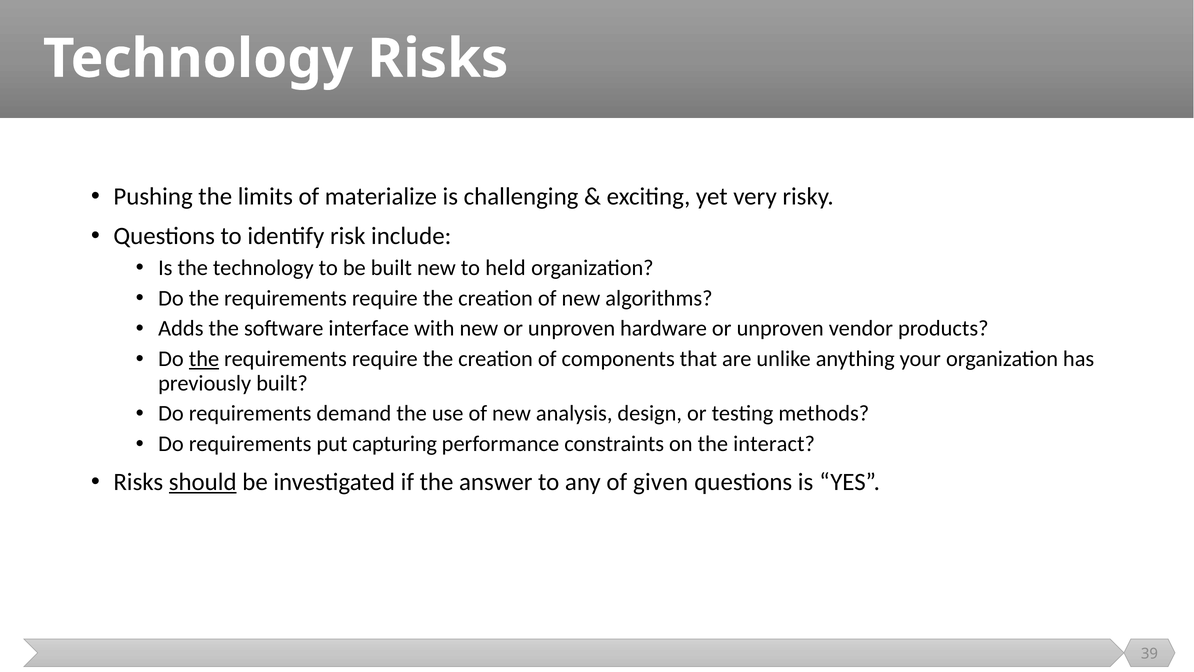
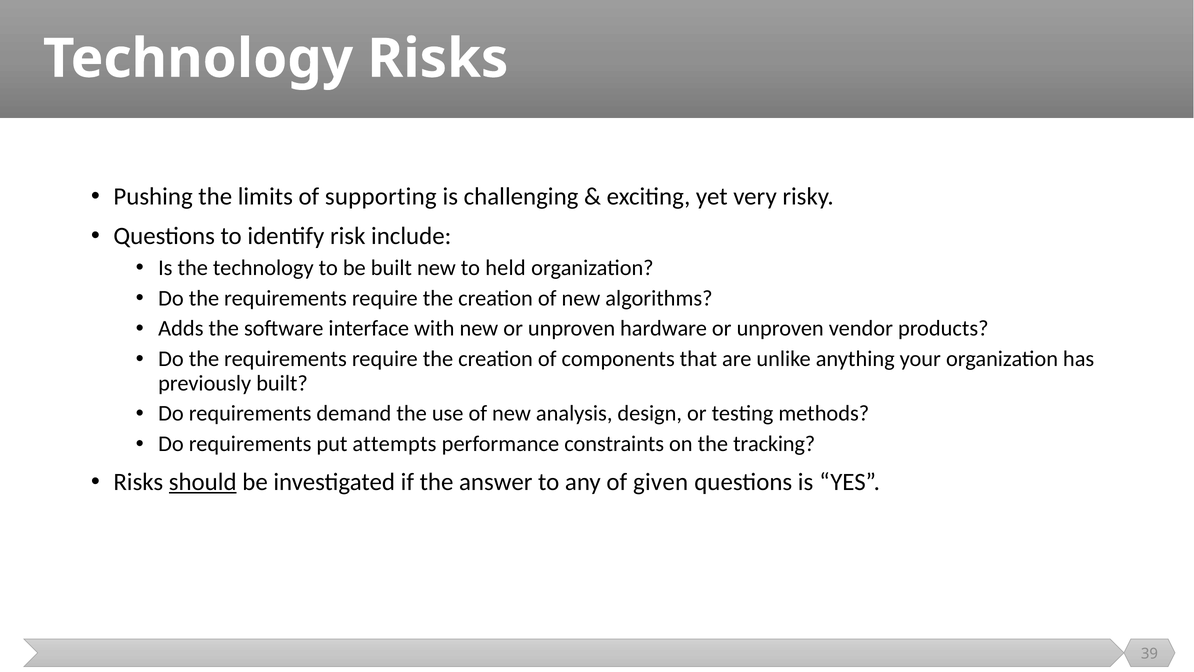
materialize: materialize -> supporting (381, 197)
the underline: present -> none (204, 359)
capturing: capturing -> attempts (394, 444)
interact: interact -> tracking (774, 444)
